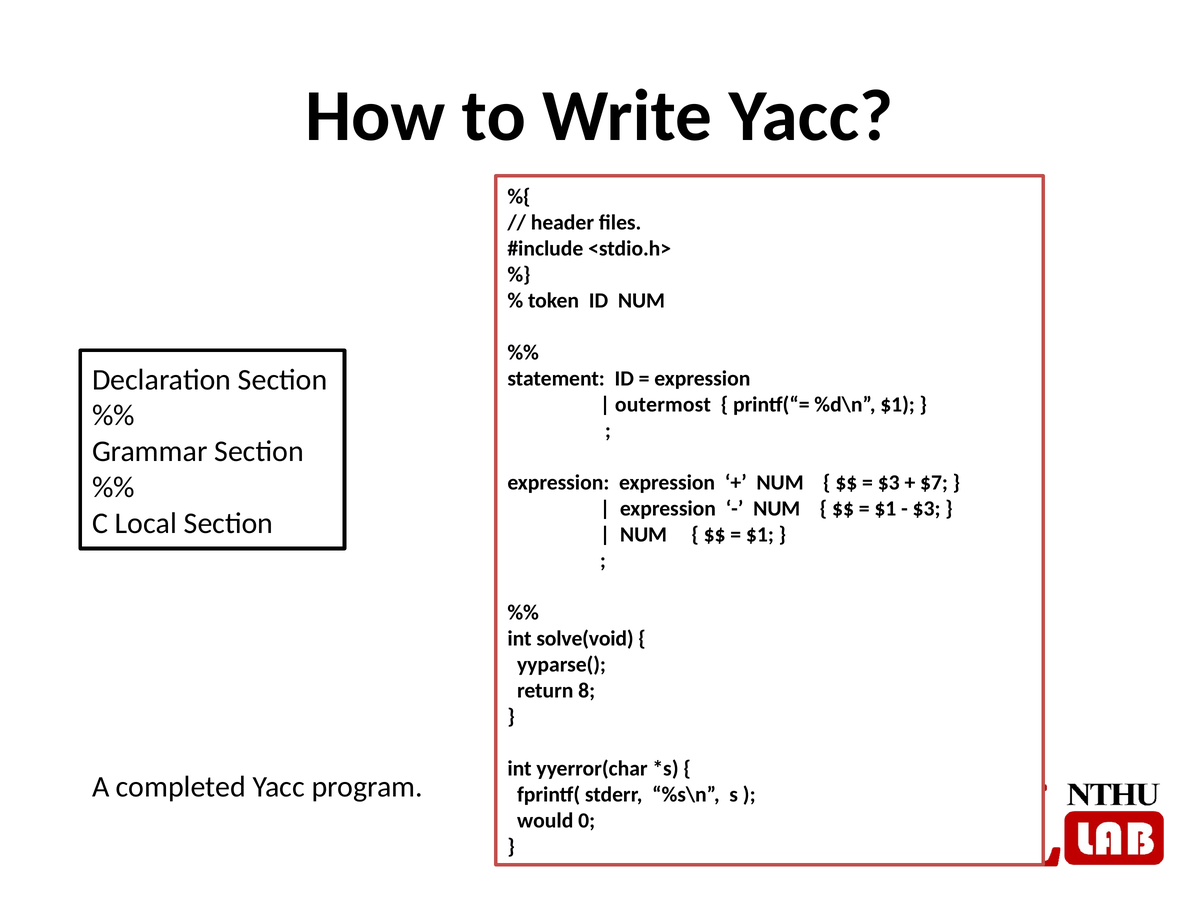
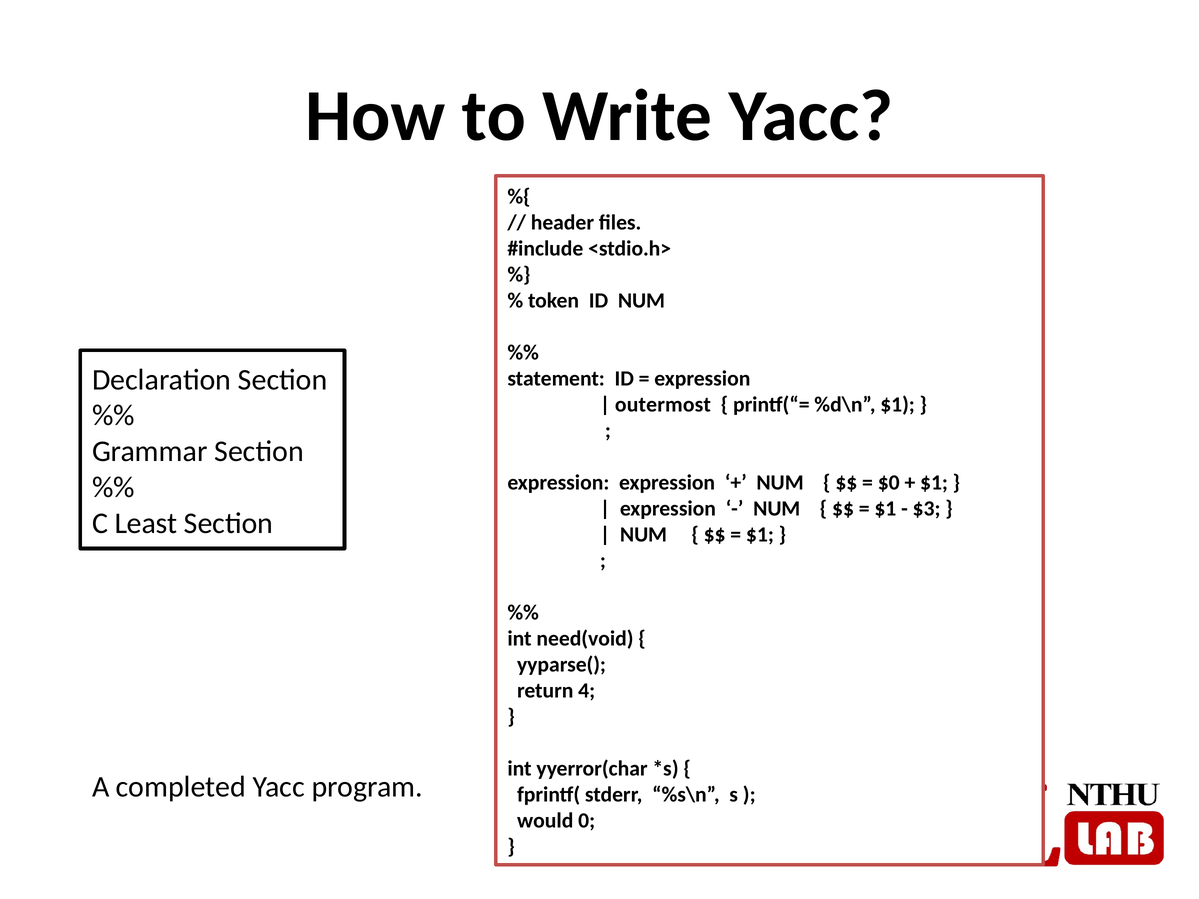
$3: $3 -> $0 (889, 483)
$7: $7 -> $1 (934, 483)
Local: Local -> Least (146, 524)
solve(void: solve(void -> need(void (585, 639)
8: 8 -> 4 (587, 691)
